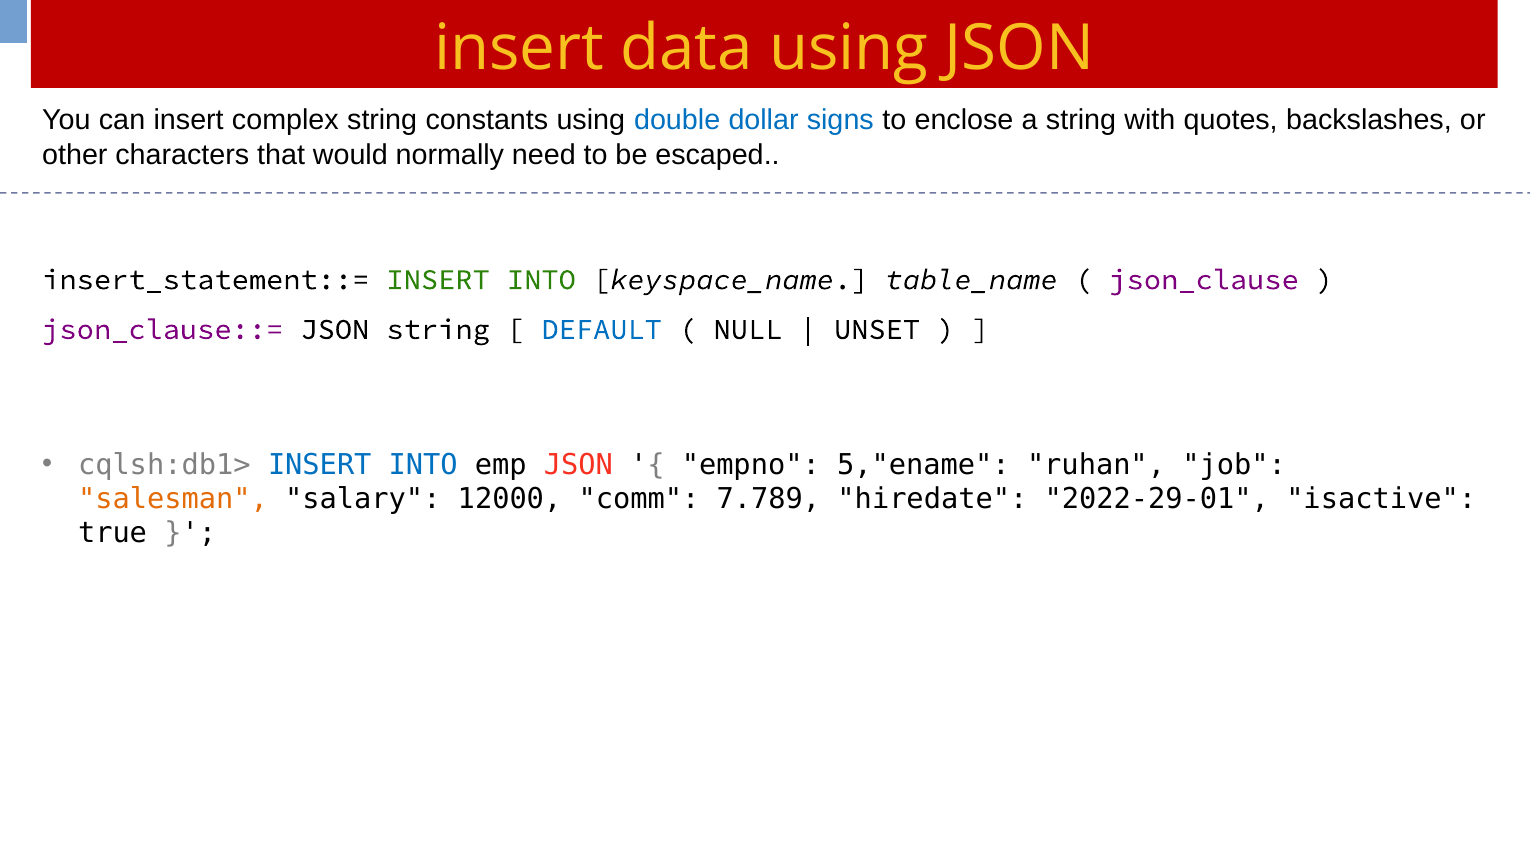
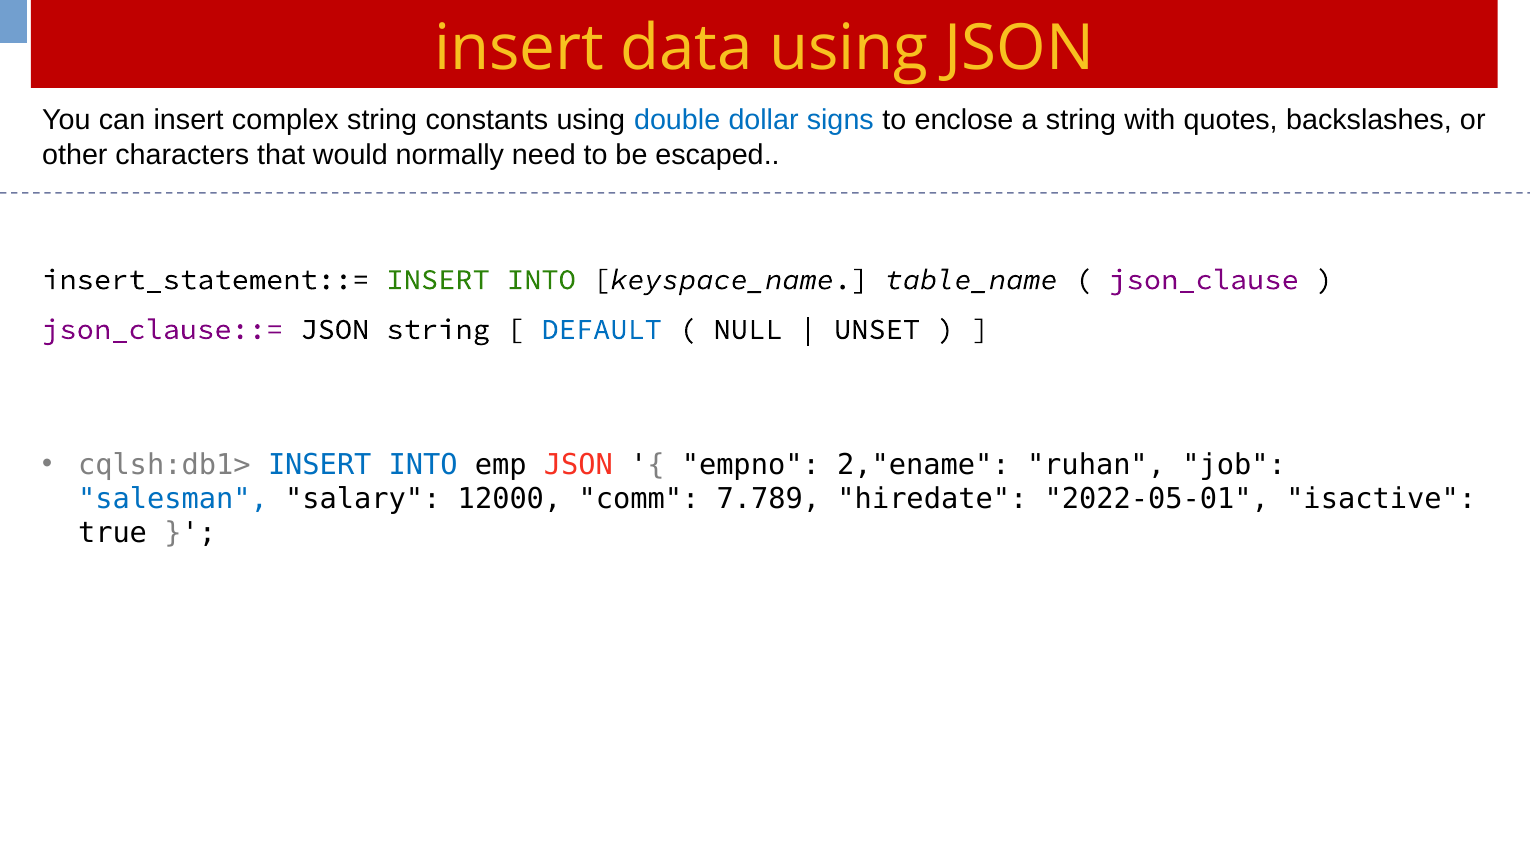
5,"ename: 5,"ename -> 2,"ename (923, 464)
salesman colour: orange -> blue (173, 499)
2022-29-01: 2022-29-01 -> 2022-05-01 (1157, 499)
